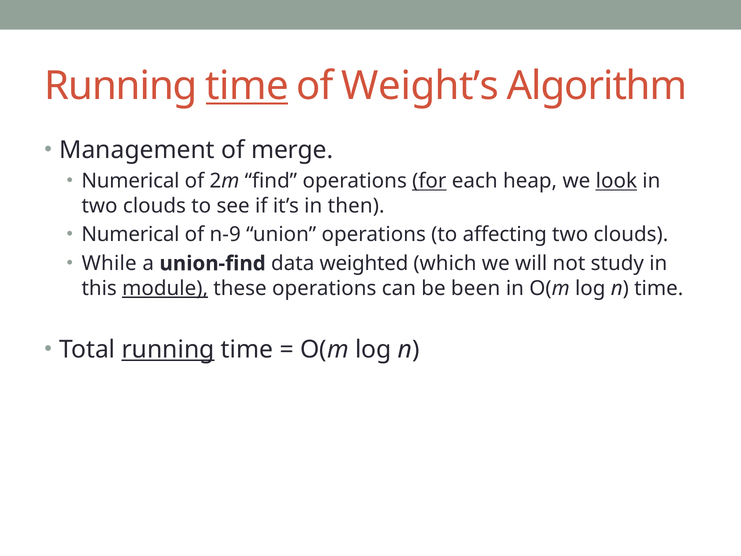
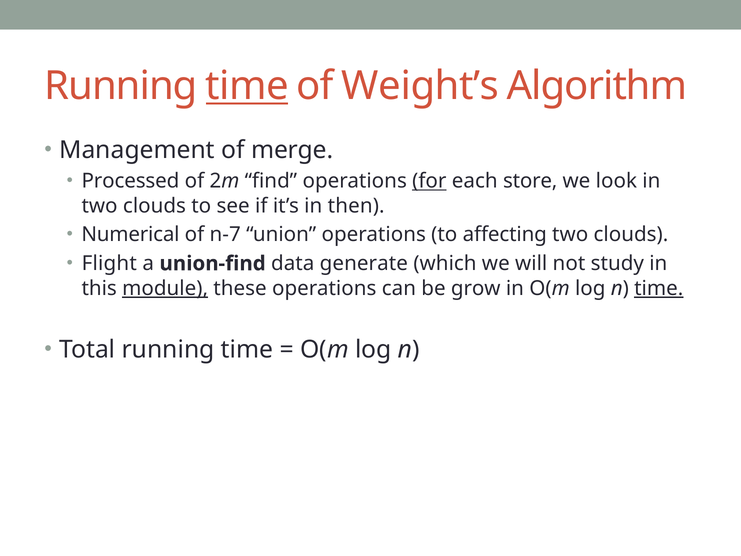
Numerical: Numerical -> Processed (130, 181)
heap: heap -> store (530, 181)
look underline: present -> none (616, 181)
n-9: n-9 -> n-7 (225, 235)
While: While -> Flight (109, 263)
weighted: weighted -> generate (364, 263)
been: been -> grow (476, 288)
time underline: none -> present (659, 288)
running underline: present -> none (168, 349)
